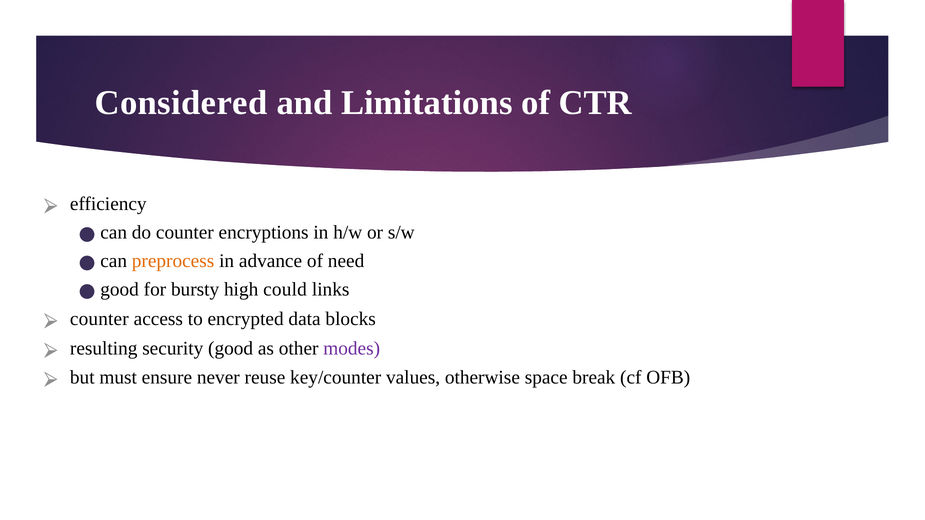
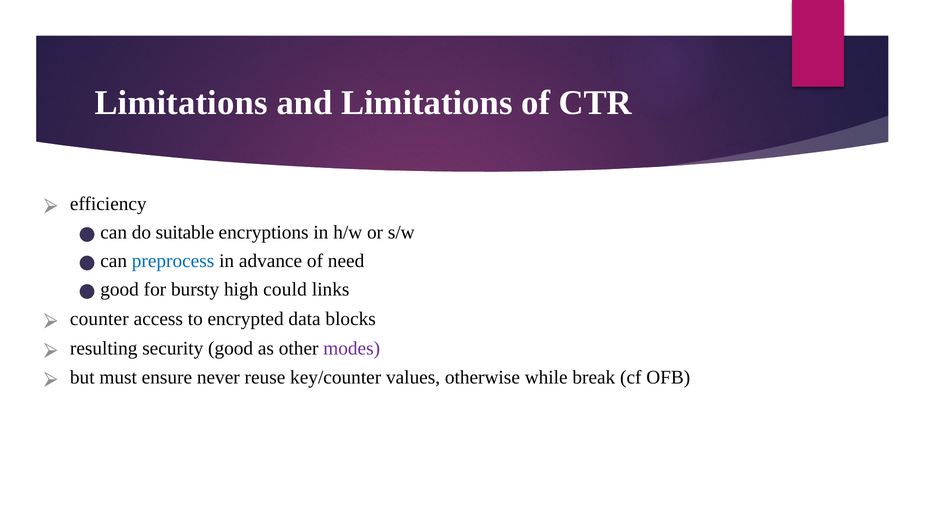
Considered: Considered -> Limitations (181, 103)
do counter: counter -> suitable (185, 233)
preprocess colour: orange -> blue (173, 261)
space: space -> while (546, 378)
